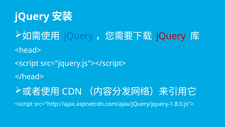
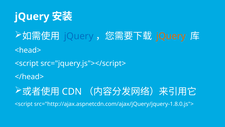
jQuery colour: red -> orange (171, 36)
